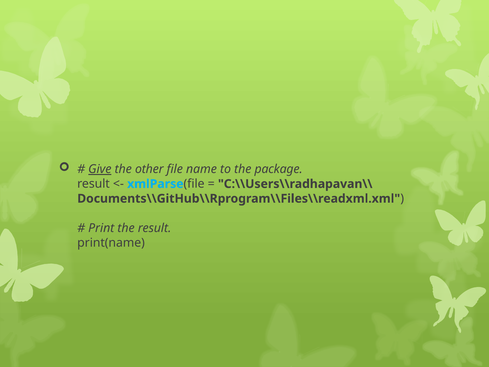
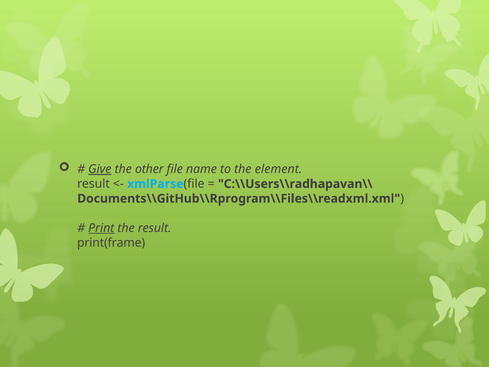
package: package -> element (278, 169)
Print underline: none -> present (101, 228)
print(name: print(name -> print(frame (111, 242)
